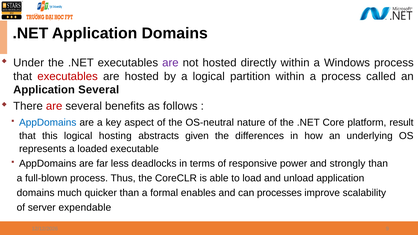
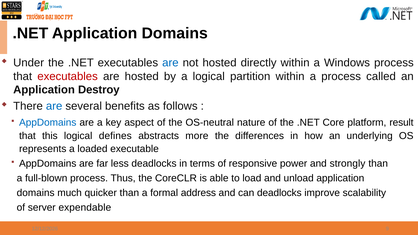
are colour: purple -> blue (170, 63)
Application Several: Several -> Destroy (99, 90)
are colour: red -> blue (54, 106)
hosting: hosting -> defines (115, 136)
given: given -> more (197, 136)
enables: enables -> address (198, 193)
can processes: processes -> deadlocks (279, 193)
